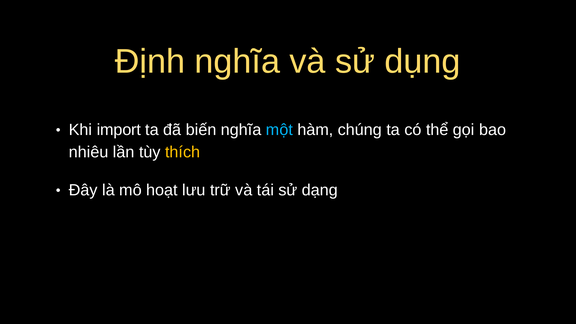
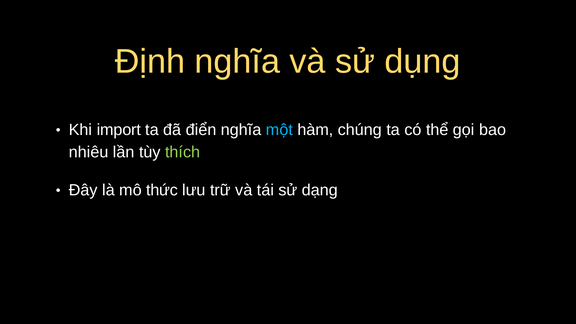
biến: biến -> điển (201, 130)
thích colour: yellow -> light green (183, 152)
hoạt: hoạt -> thức (162, 190)
